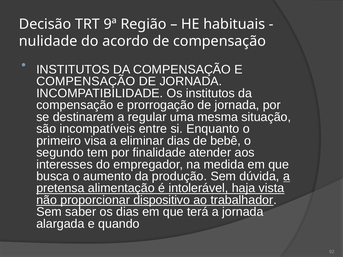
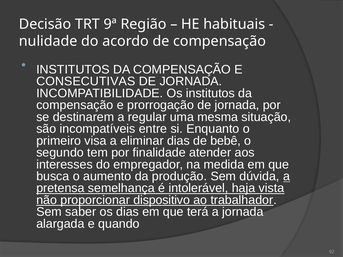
COMPENSAÇÃO: COMPENSAÇÃO -> CONSECUTIVAS (86, 81)
alimentação: alimentação -> semelhança (121, 188)
